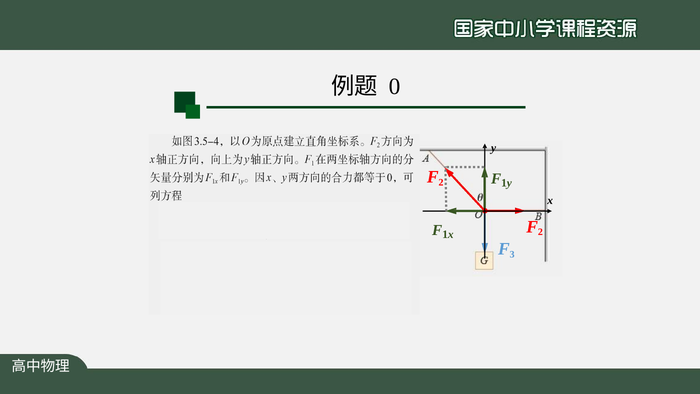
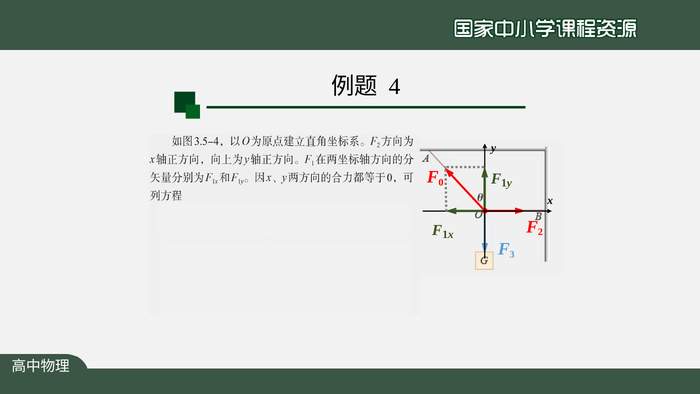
0: 0 -> 4 (394, 86)
2: 2 -> 0 (441, 182)
